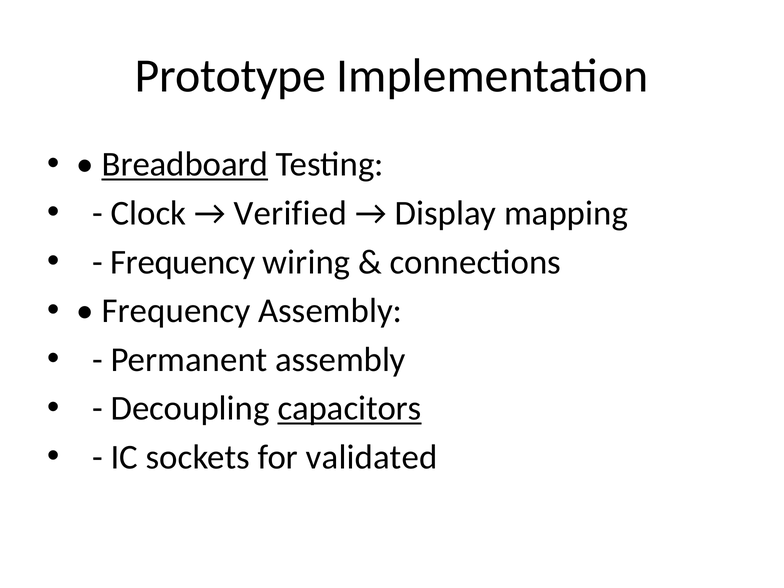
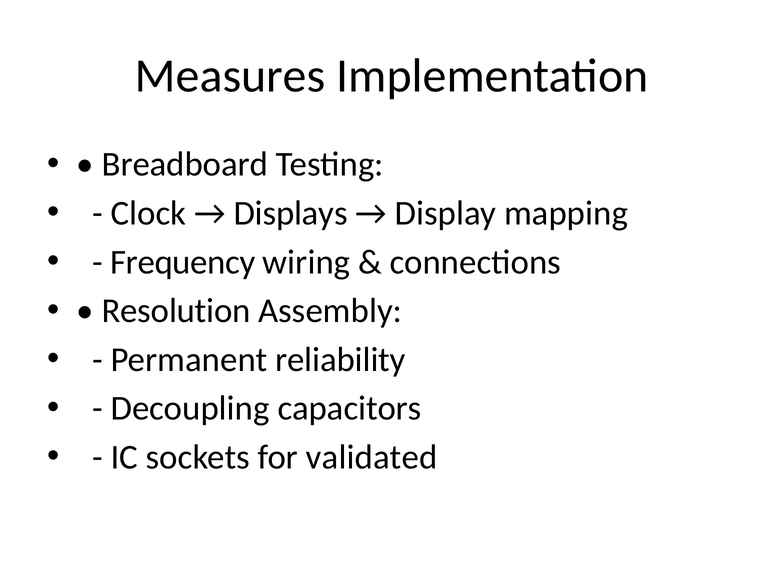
Prototype: Prototype -> Measures (230, 76)
Breadboard underline: present -> none (185, 164)
Verified: Verified -> Displays (291, 213)
Frequency: Frequency -> Resolution (176, 311)
Permanent assembly: assembly -> reliability (340, 360)
capacitors underline: present -> none (350, 408)
